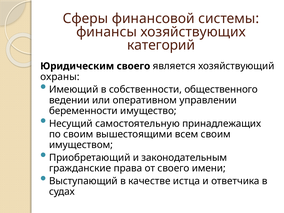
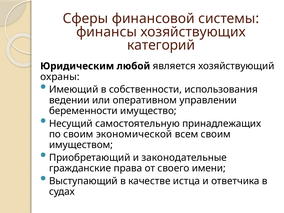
Юридическим своего: своего -> любой (133, 66)
общественного: общественного -> использования (221, 90)
вышестоящими: вышестоящими -> экономической (134, 134)
законодательным: законодательным -> законодательные (184, 158)
